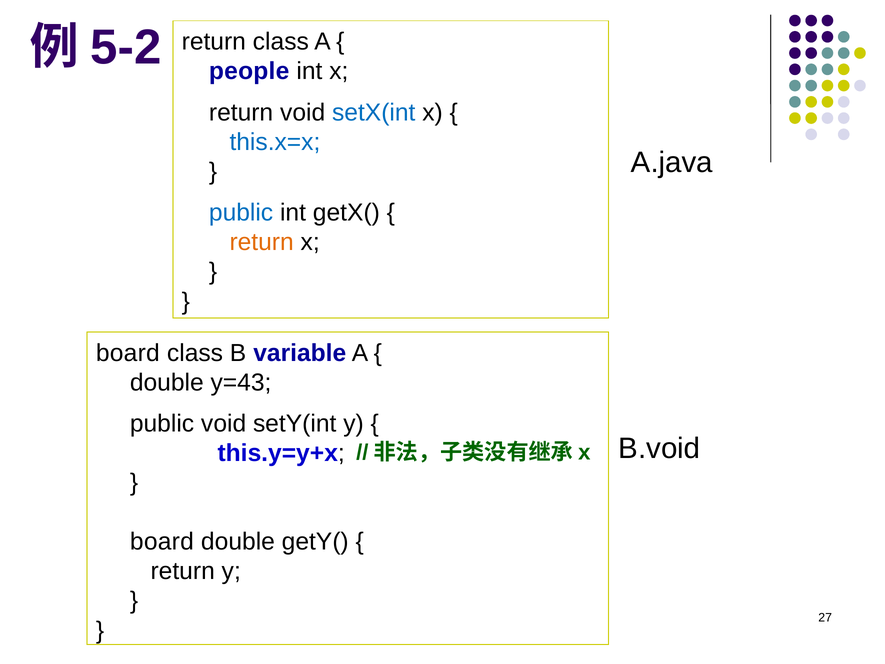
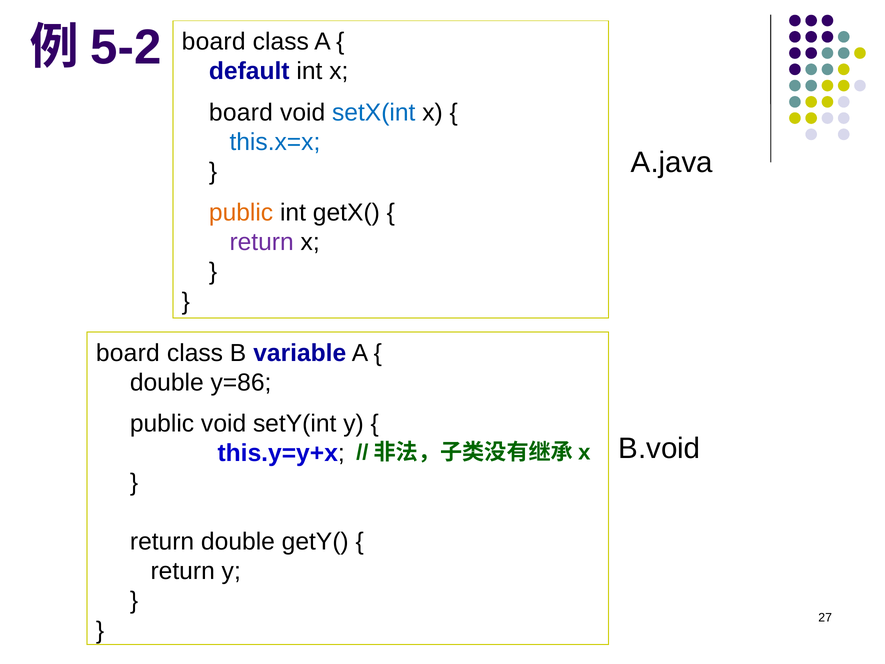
return: return -> board (214, 42)
people: people -> default (249, 71)
return: return -> board (241, 112)
public colour: blue -> orange (241, 213)
return colour: orange -> purple (262, 242)
y=43: y=43 -> y=86 (241, 382)
board: board -> return (162, 542)
